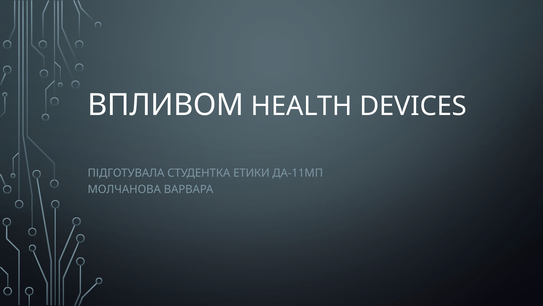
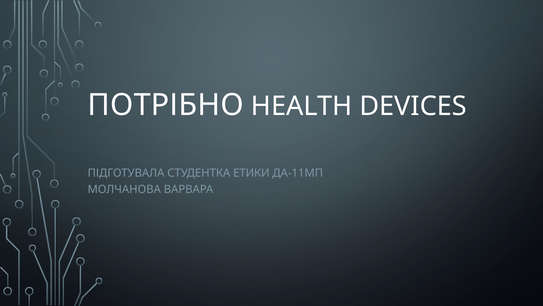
ВПЛИВОМ: ВПЛИВОМ -> ПОТРІБНО (166, 105)
